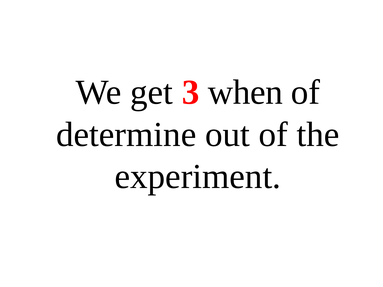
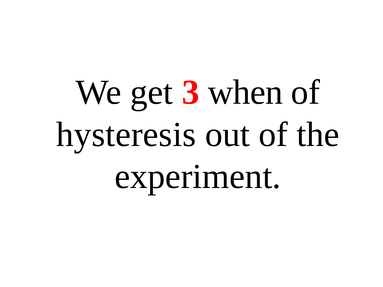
determine: determine -> hysteresis (126, 135)
